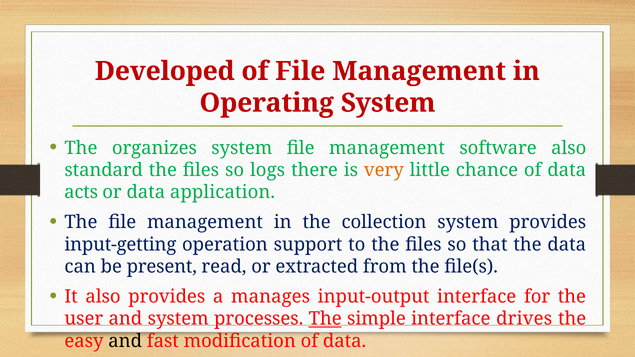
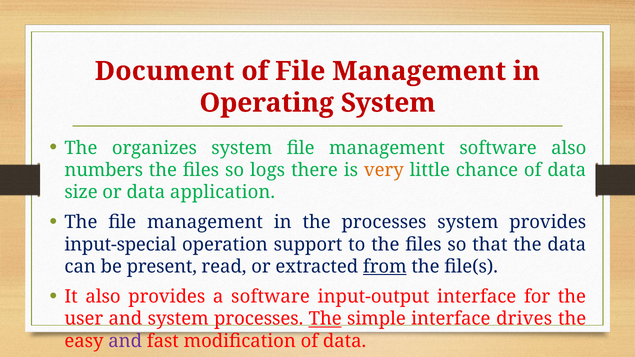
Developed: Developed -> Document (165, 71)
standard: standard -> numbers (104, 170)
acts: acts -> size (81, 192)
the collection: collection -> processes (384, 222)
input-getting: input-getting -> input-special (120, 245)
from underline: none -> present (385, 267)
a manages: manages -> software (270, 297)
and colour: black -> purple (125, 341)
